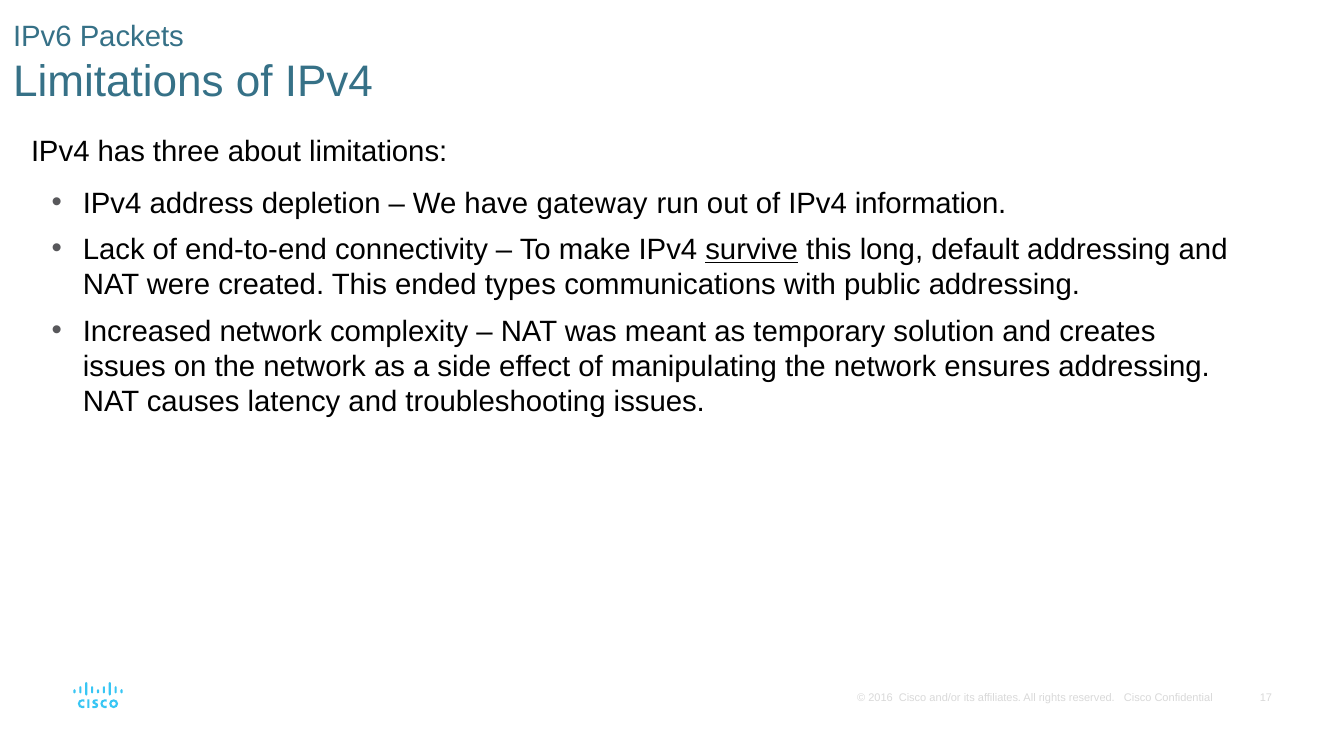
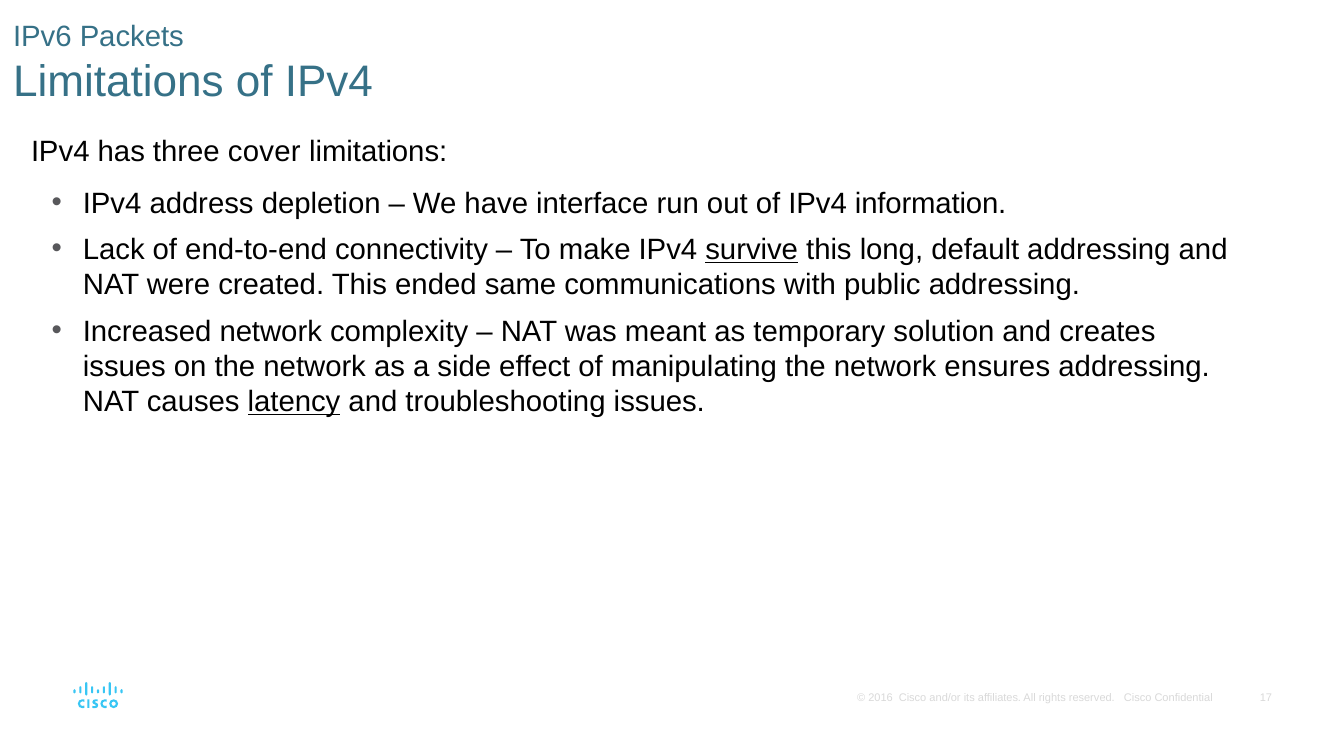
about: about -> cover (264, 152)
gateway: gateway -> interface (592, 204)
types: types -> same (521, 285)
latency underline: none -> present (294, 402)
